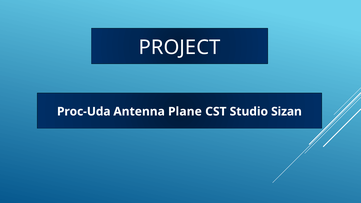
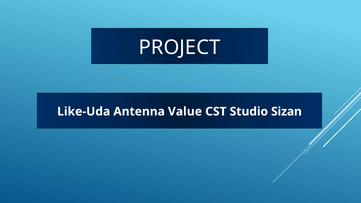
Proc-Uda: Proc-Uda -> Like-Uda (84, 112)
Plane: Plane -> Value (185, 112)
